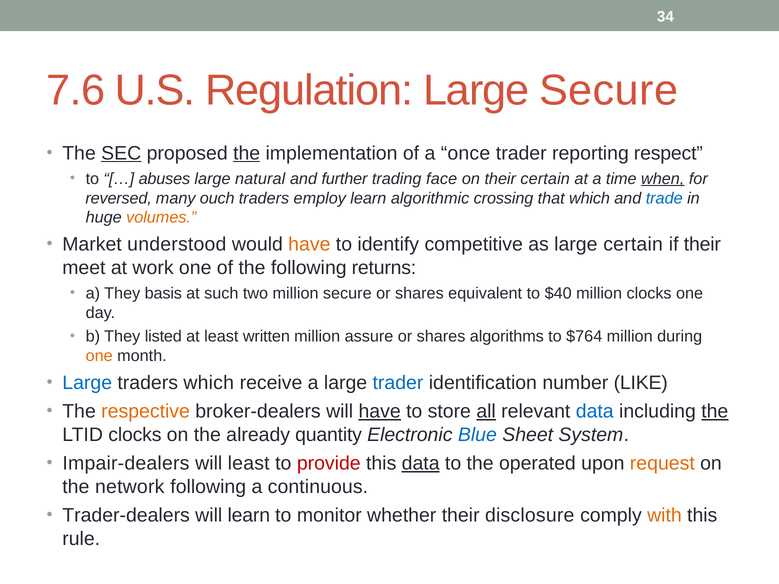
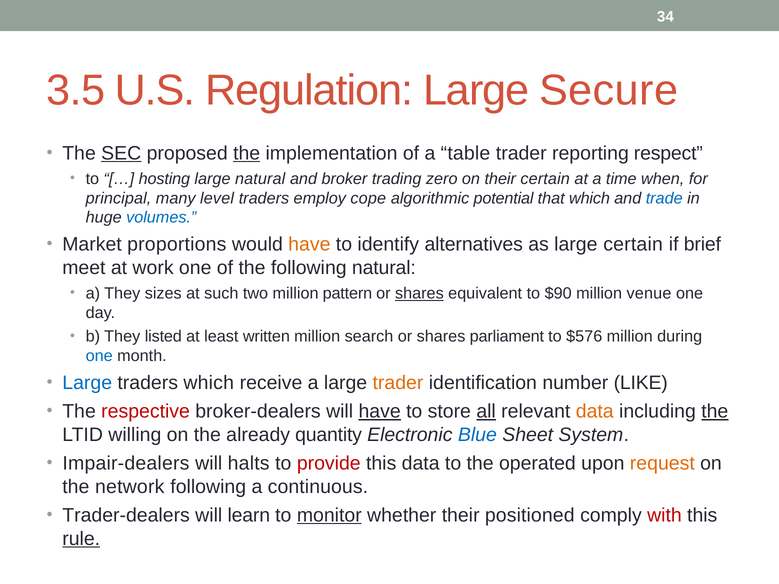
7.6: 7.6 -> 3.5 (76, 91)
once: once -> table (466, 153)
abuses: abuses -> hosting (164, 179)
further: further -> broker (344, 179)
face: face -> zero (442, 179)
when underline: present -> none (663, 179)
reversed: reversed -> principal (118, 198)
ouch: ouch -> level (217, 198)
employ learn: learn -> cope (368, 198)
crossing: crossing -> potential (504, 198)
volumes colour: orange -> blue (161, 218)
understood: understood -> proportions (177, 245)
competitive: competitive -> alternatives (474, 245)
if their: their -> brief (702, 245)
following returns: returns -> natural (384, 268)
basis: basis -> sizes (163, 293)
million secure: secure -> pattern (347, 293)
shares underline: none -> present (419, 293)
$40: $40 -> $90 (558, 293)
million clocks: clocks -> venue (649, 293)
assure: assure -> search (369, 337)
algorithms: algorithms -> parliament (507, 337)
$764: $764 -> $576 (584, 337)
one colour: orange -> blue (99, 356)
trader colour: blue -> orange (398, 383)
respective colour: orange -> red (146, 412)
data colour: blue -> orange (595, 412)
LTID clocks: clocks -> willing (135, 435)
will least: least -> halts (249, 464)
data underline: present -> none (421, 464)
monitor underline: none -> present (329, 515)
disclosure: disclosure -> positioned (530, 515)
with colour: orange -> red (664, 515)
rule underline: none -> present (81, 539)
